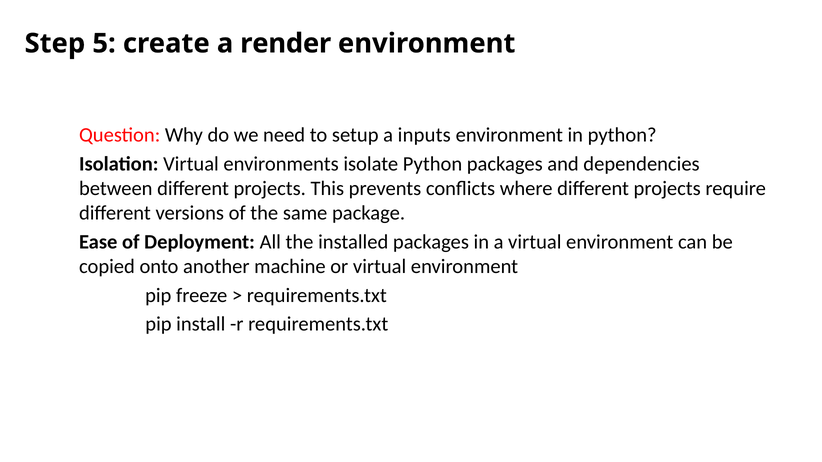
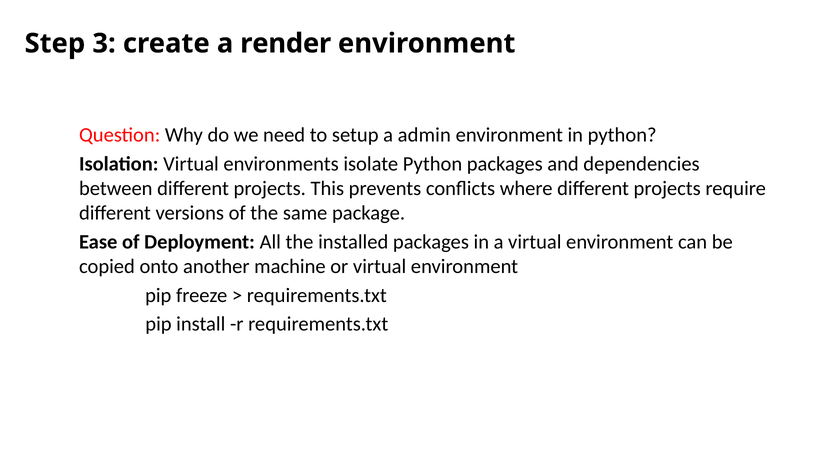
5: 5 -> 3 (104, 43)
inputs: inputs -> admin (424, 135)
